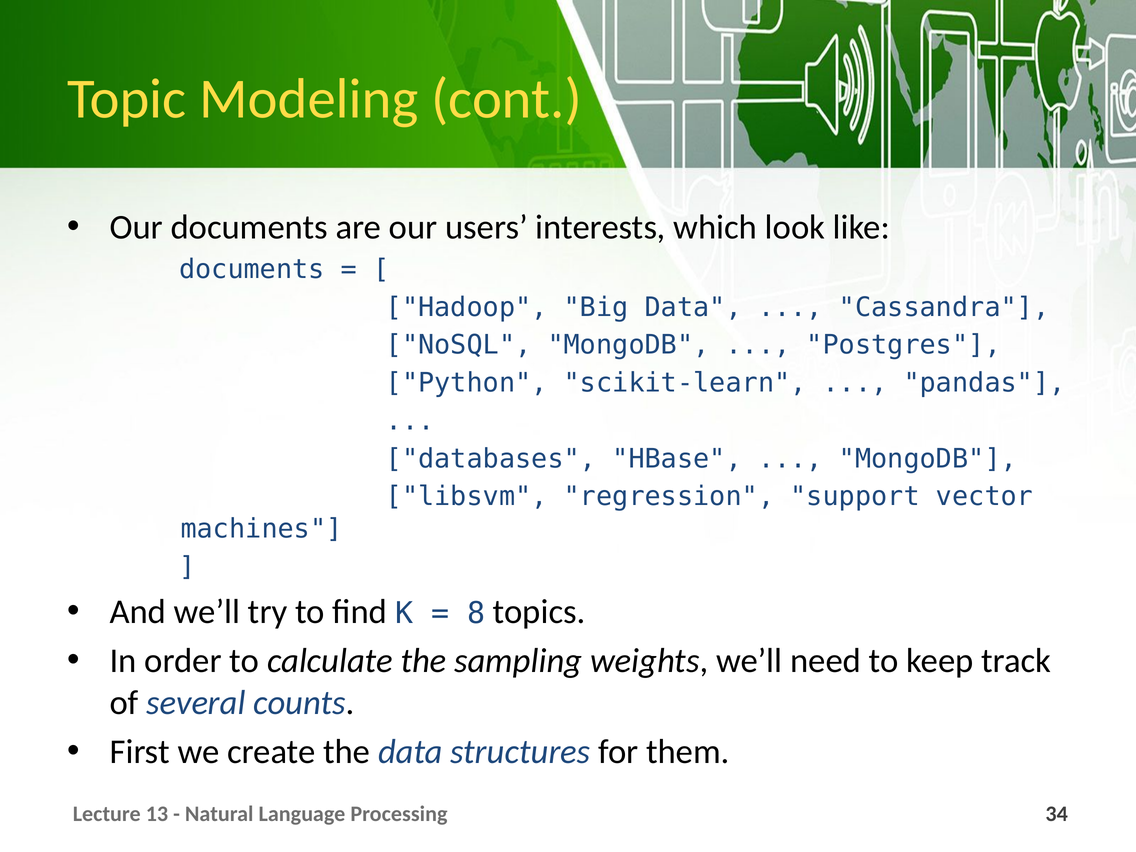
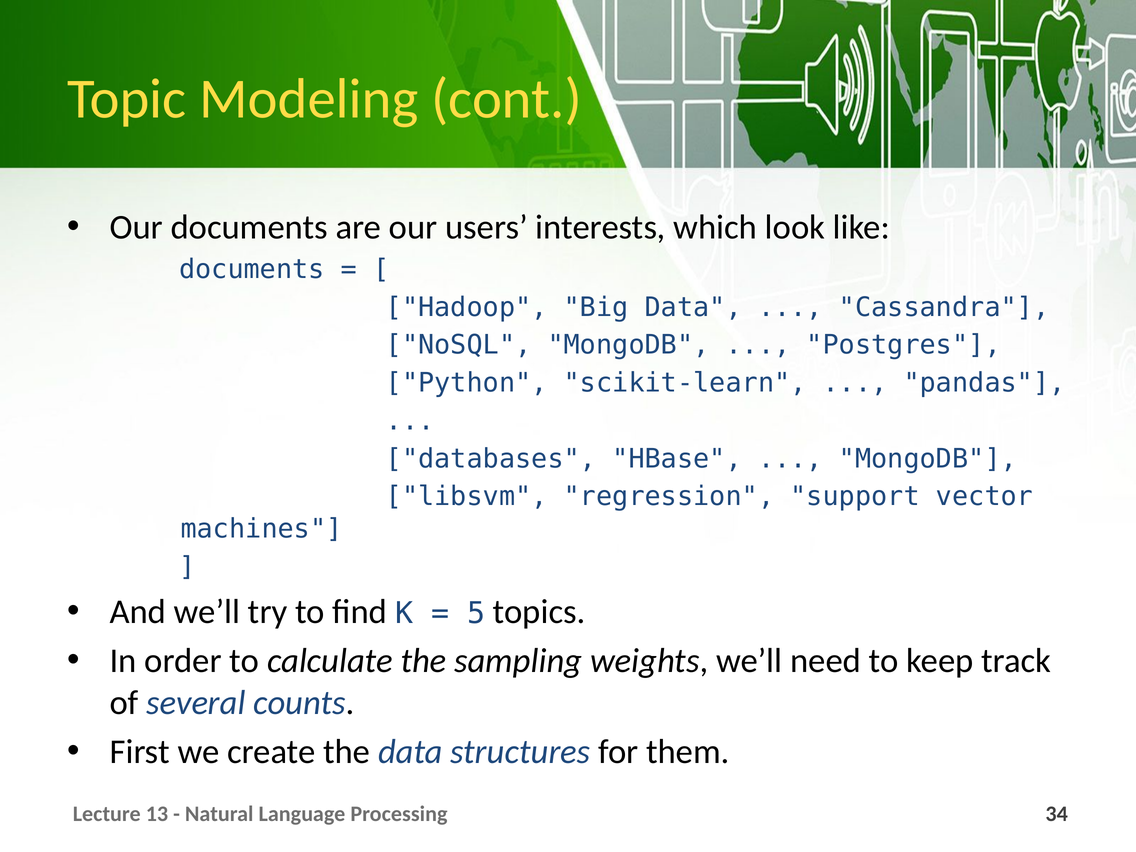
8: 8 -> 5 (476, 613)
